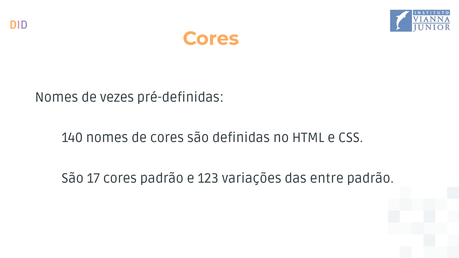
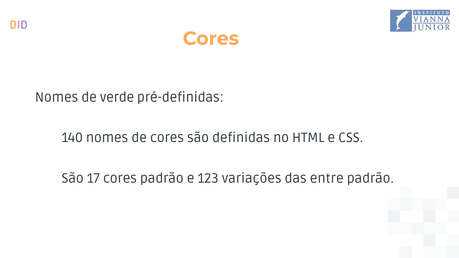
vezes: vezes -> verde (117, 97)
